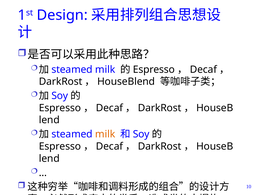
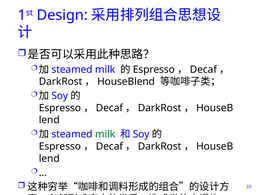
milk colour: orange -> green (105, 134)
